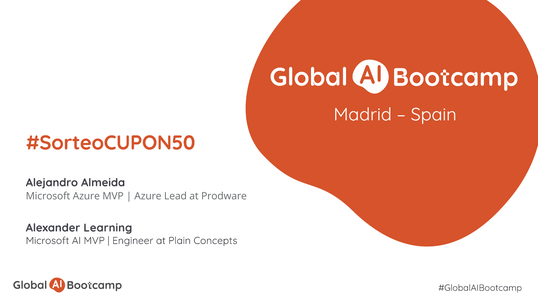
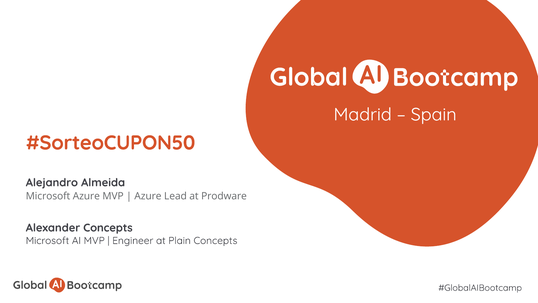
Alexander Learning: Learning -> Concepts (108, 228)
